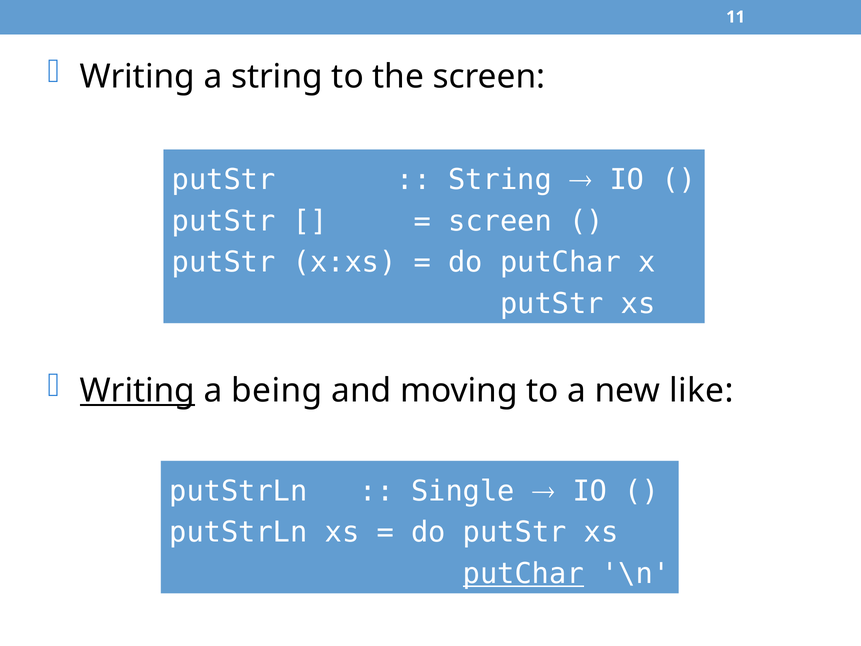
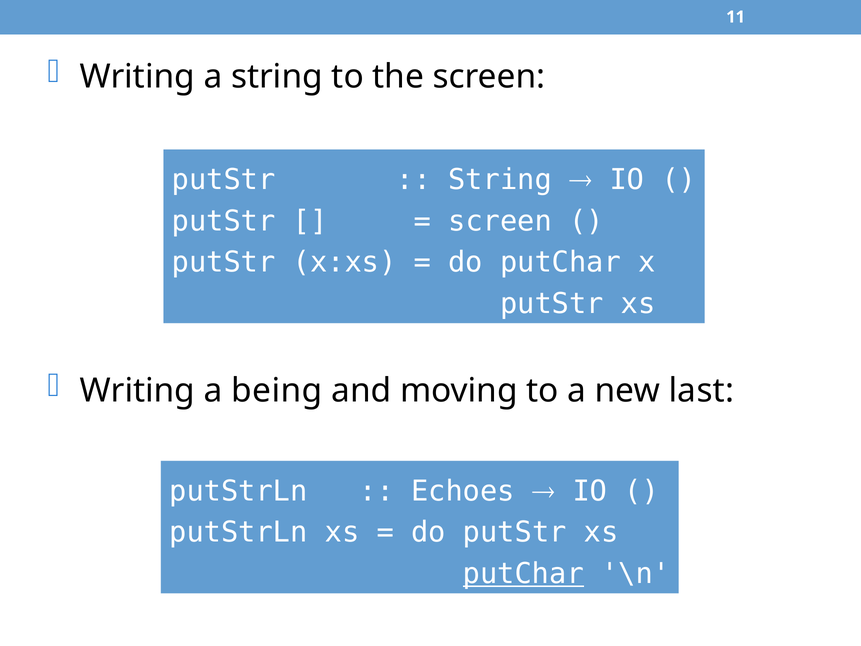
Writing underline: present -> none (137, 390)
like: like -> last (701, 390)
Single: Single -> Echoes (463, 491)
